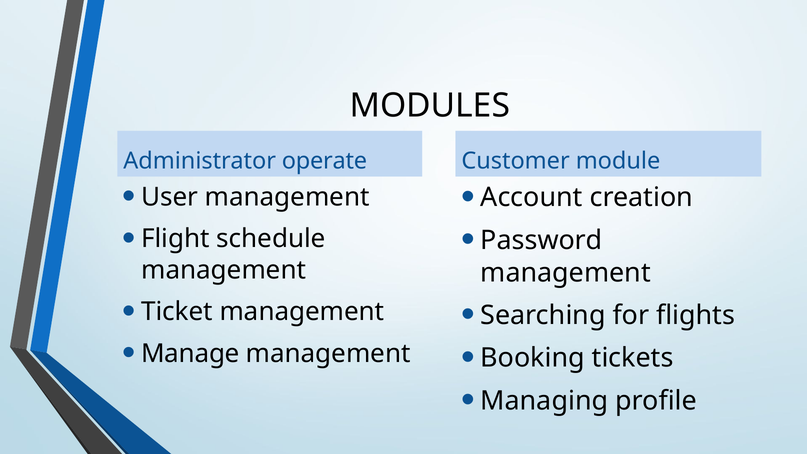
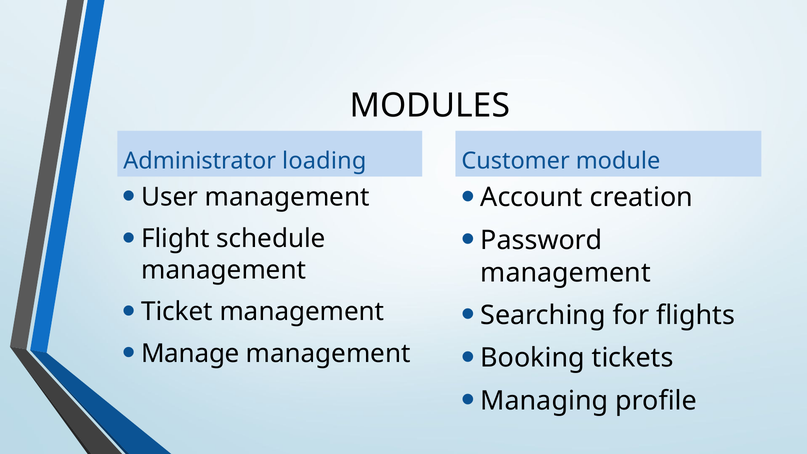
operate: operate -> loading (324, 161)
